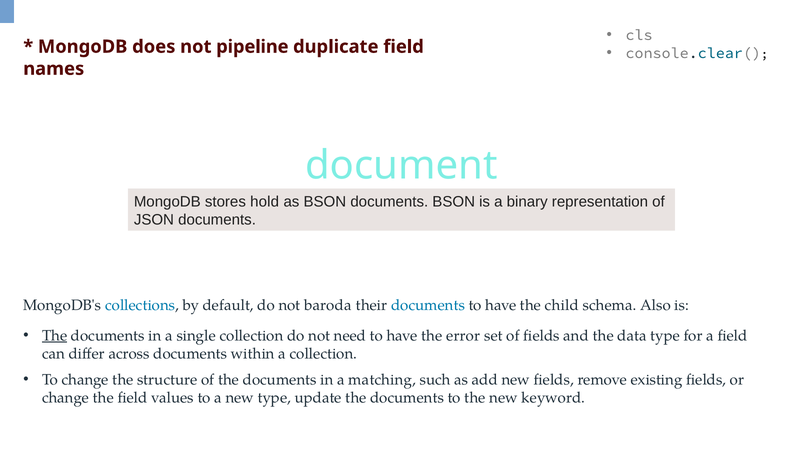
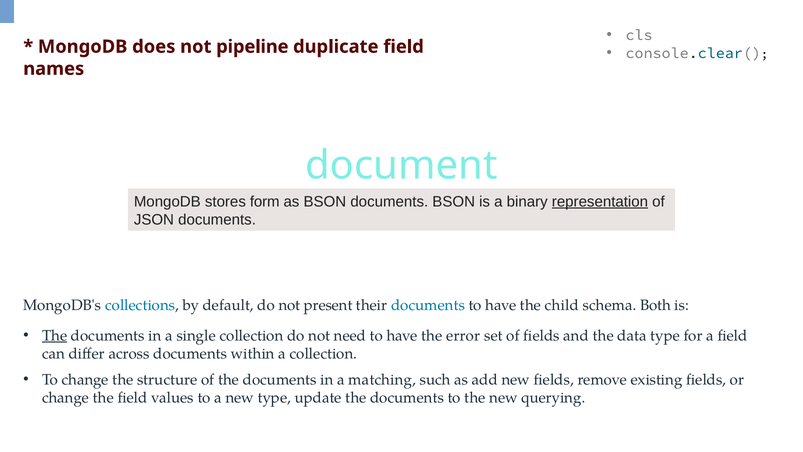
hold: hold -> form (265, 202)
representation underline: none -> present (600, 202)
baroda: baroda -> present (328, 305)
Also: Also -> Both (656, 305)
keyword: keyword -> querying (553, 398)
